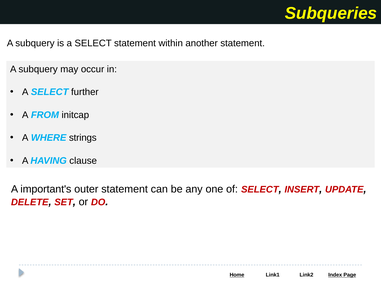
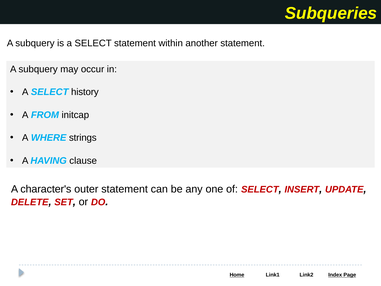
further: further -> history (85, 92)
important's: important's -> character's (46, 189)
